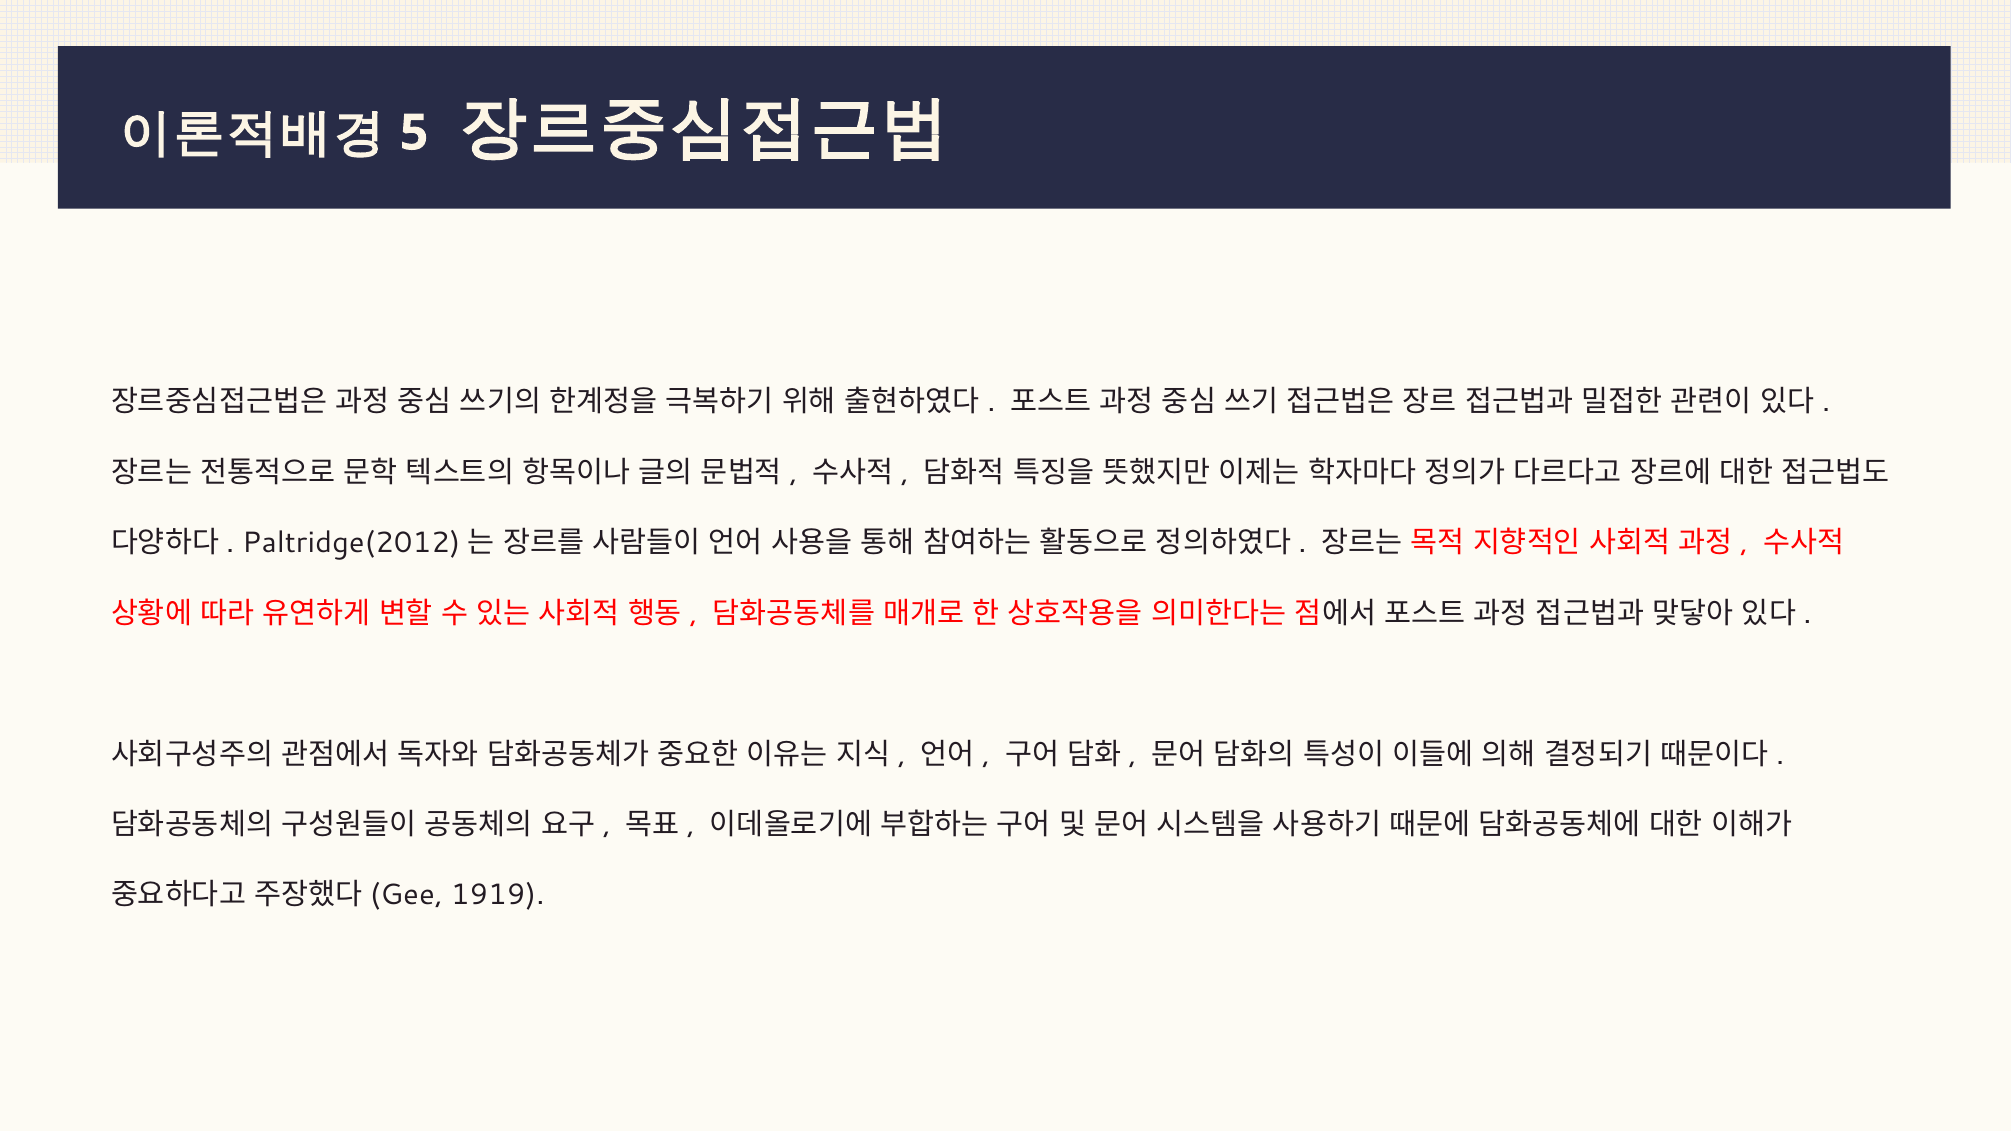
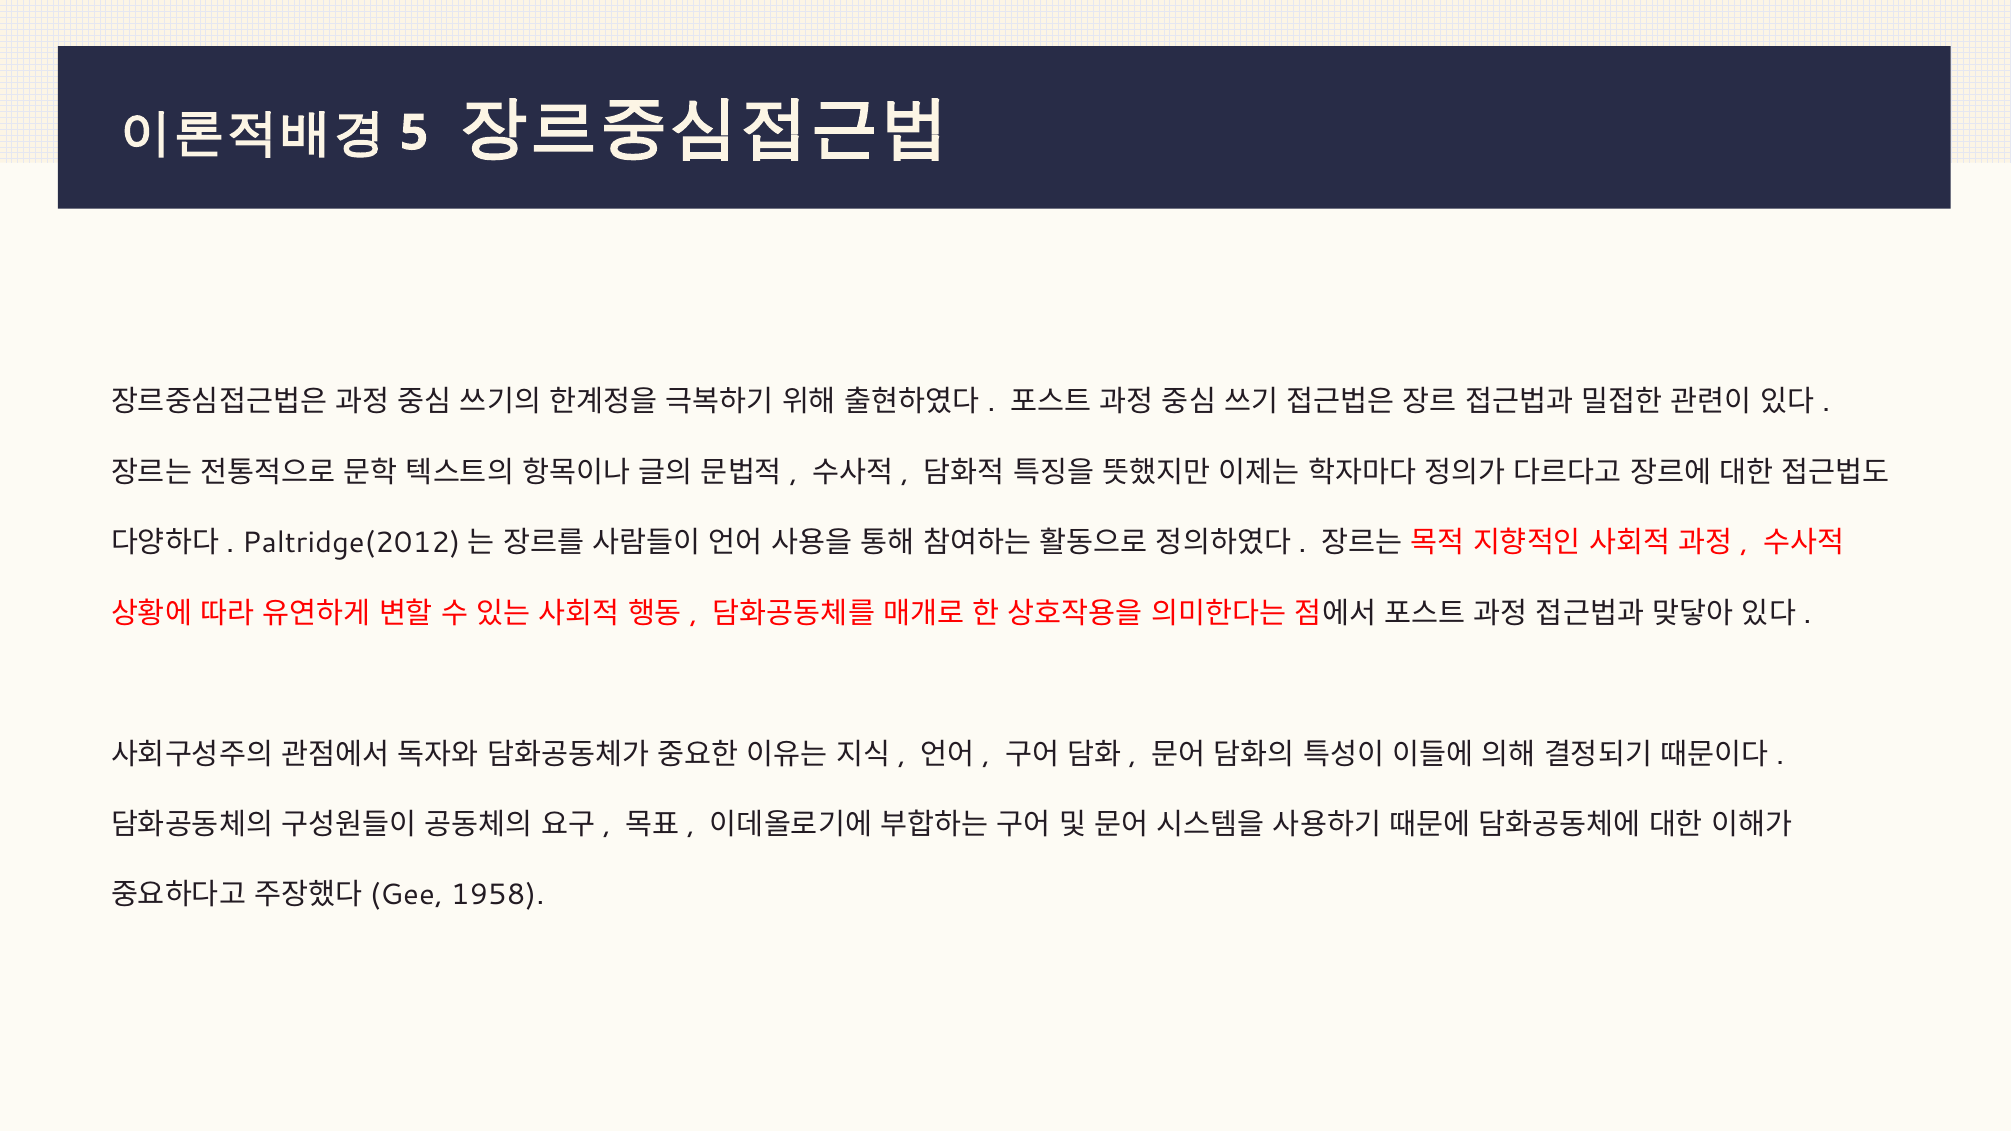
1919: 1919 -> 1958 (498, 895)
